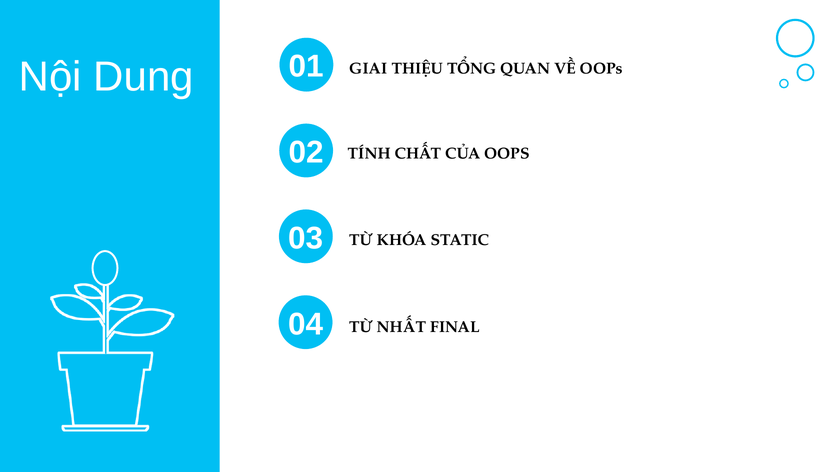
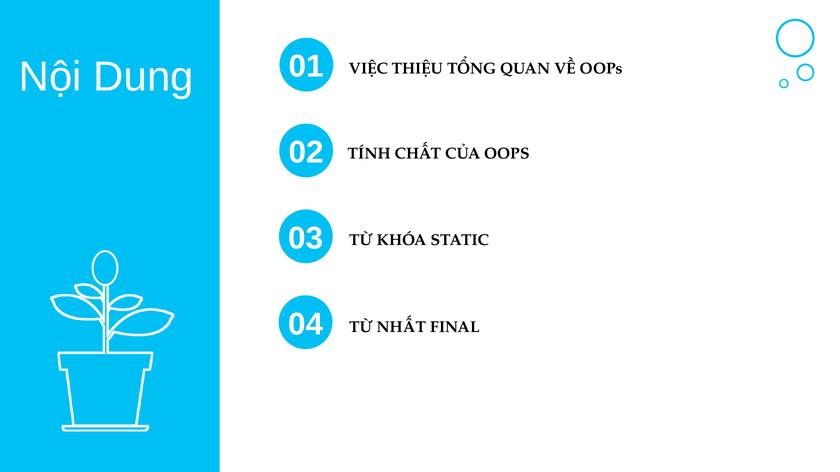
GIAI: GIAI -> VIỆC (368, 69)
